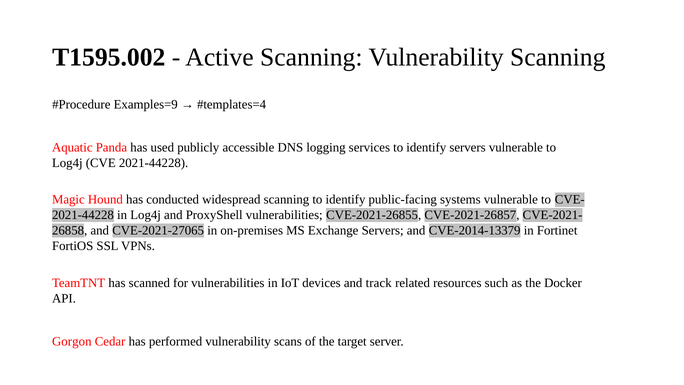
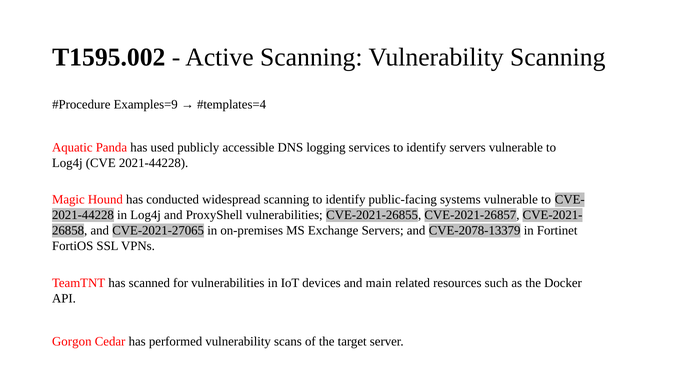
CVE-2014-13379: CVE-2014-13379 -> CVE-2078-13379 (475, 230)
track: track -> main (379, 283)
